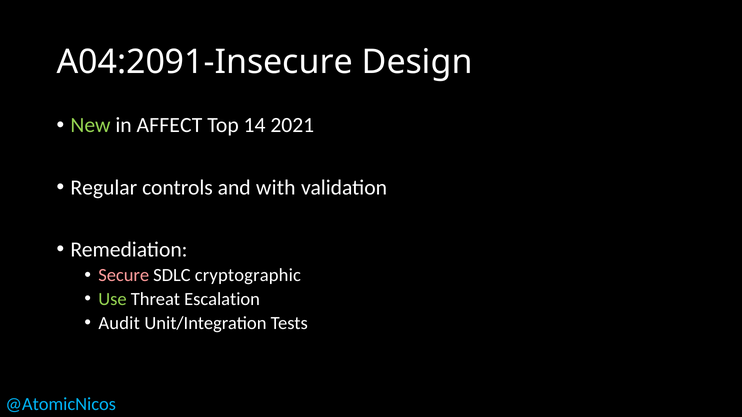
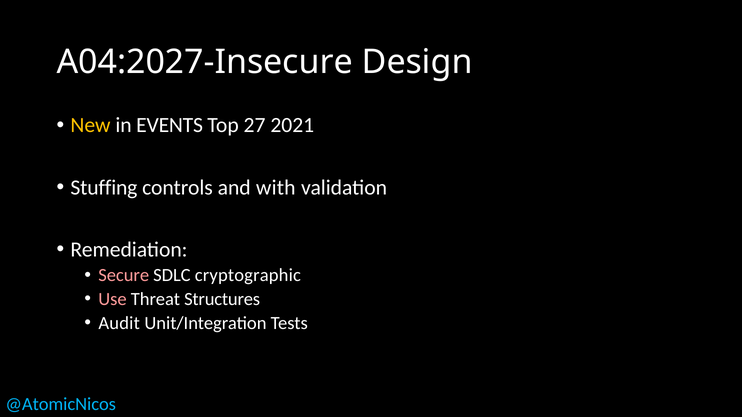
A04:2091-Insecure: A04:2091-Insecure -> A04:2027-Insecure (205, 62)
New colour: light green -> yellow (91, 125)
AFFECT: AFFECT -> EVENTS (170, 125)
14: 14 -> 27 (255, 125)
Regular: Regular -> Stuffing (104, 188)
Use colour: light green -> pink (112, 299)
Escalation: Escalation -> Structures (222, 299)
